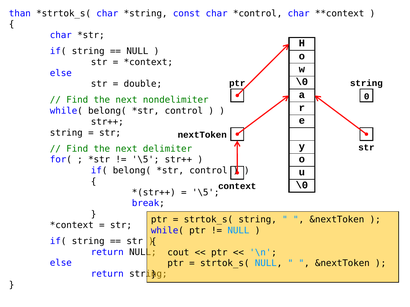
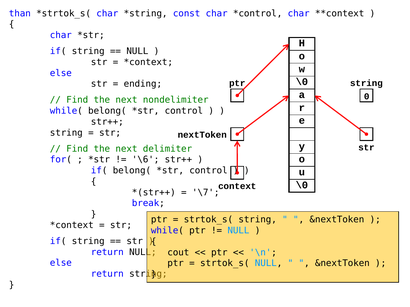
double: double -> ending (143, 84)
\5: \5 -> \6 (146, 160)
\5: \5 -> \7 (206, 193)
